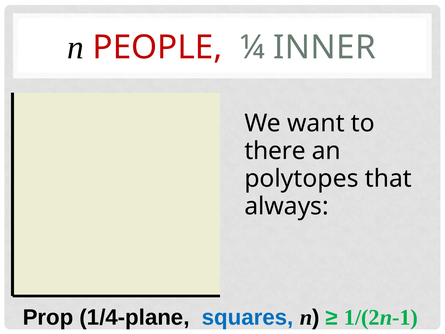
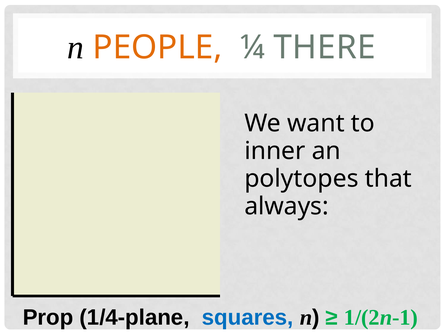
PEOPLE colour: red -> orange (157, 47)
INNER: INNER -> THERE (325, 47)
there: there -> inner (275, 151)
